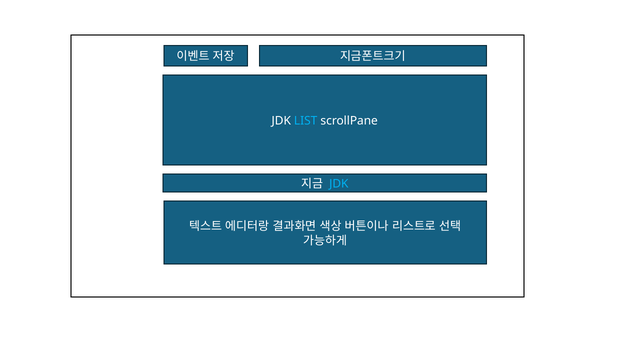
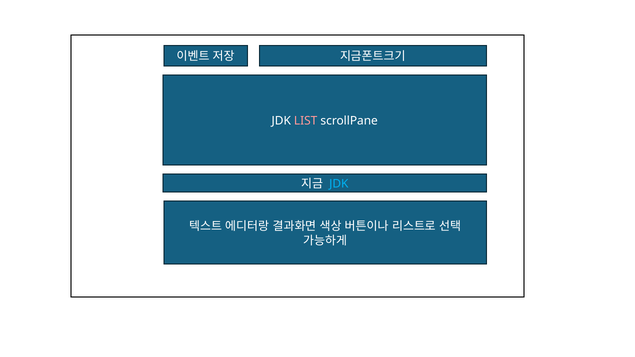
LIST colour: light blue -> pink (306, 121)
